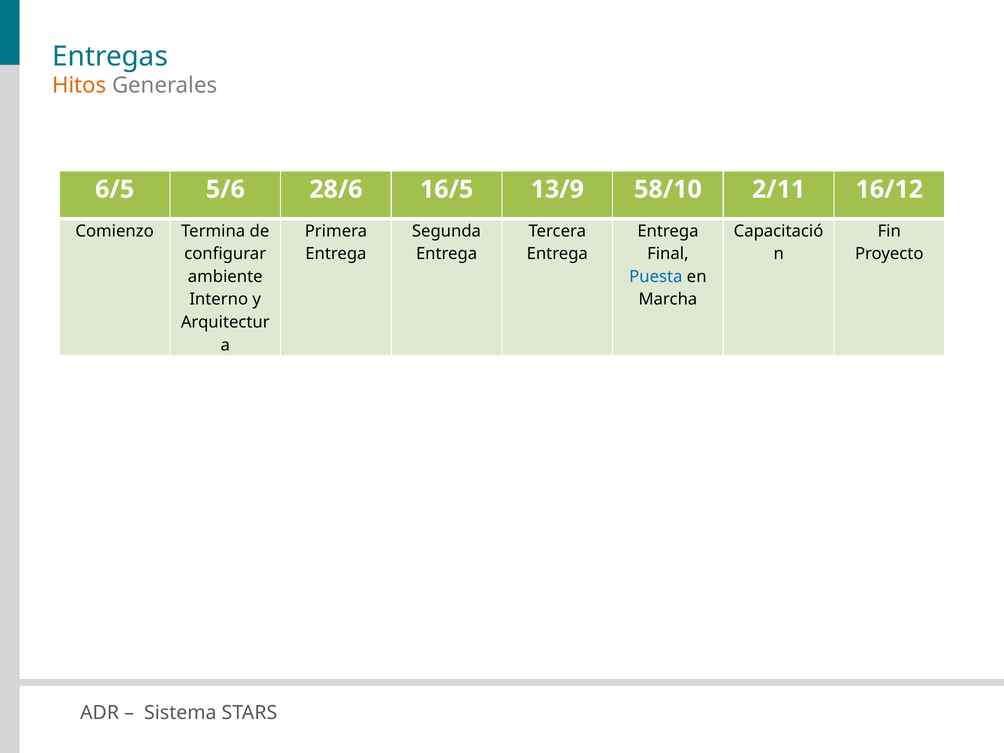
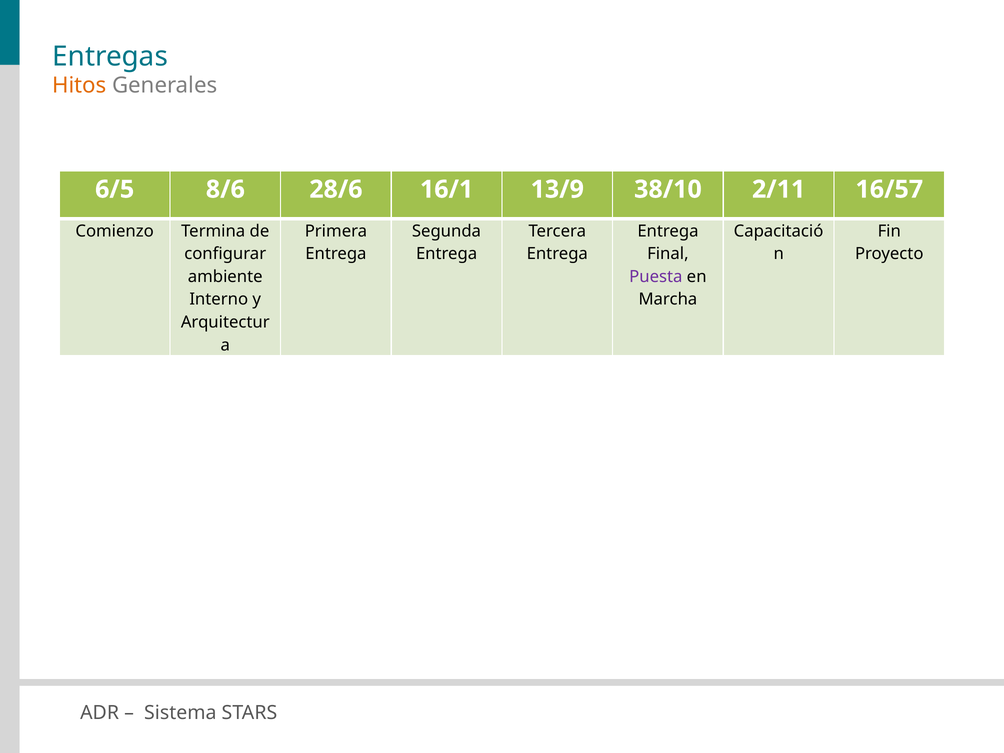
5/6: 5/6 -> 8/6 (225, 189)
16/5: 16/5 -> 16/1 (447, 189)
58/10: 58/10 -> 38/10 (668, 189)
16/12: 16/12 -> 16/57 (889, 189)
Puesta colour: blue -> purple (656, 277)
